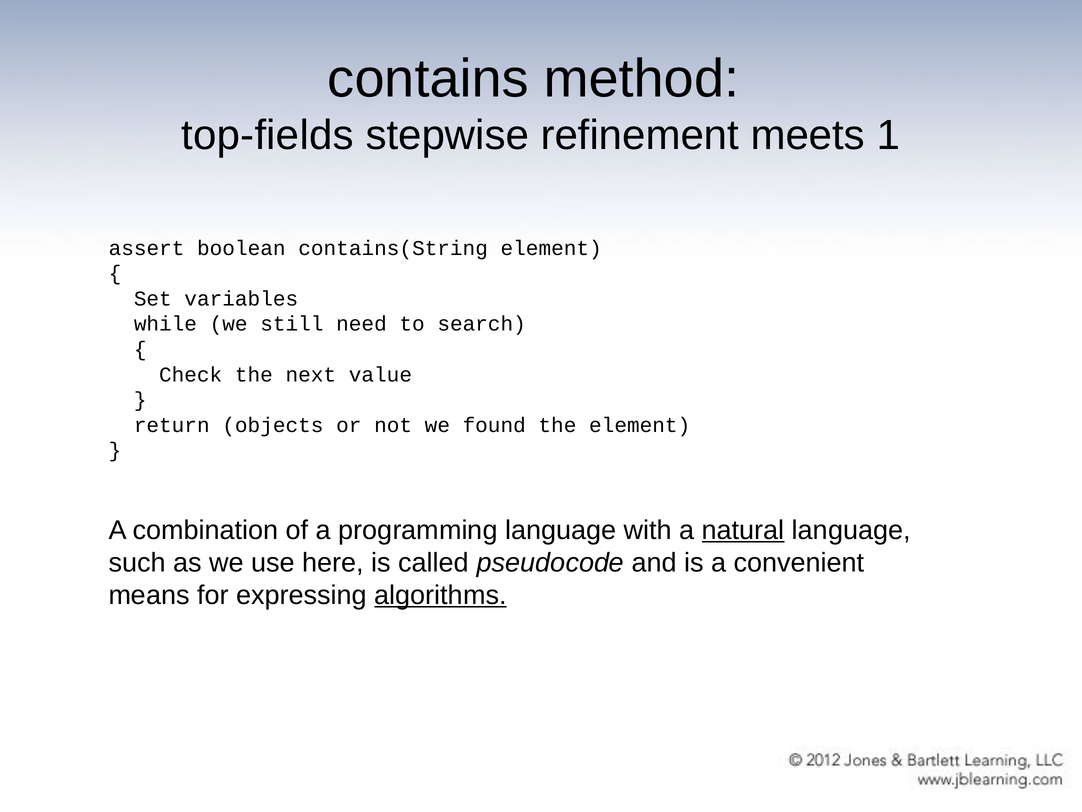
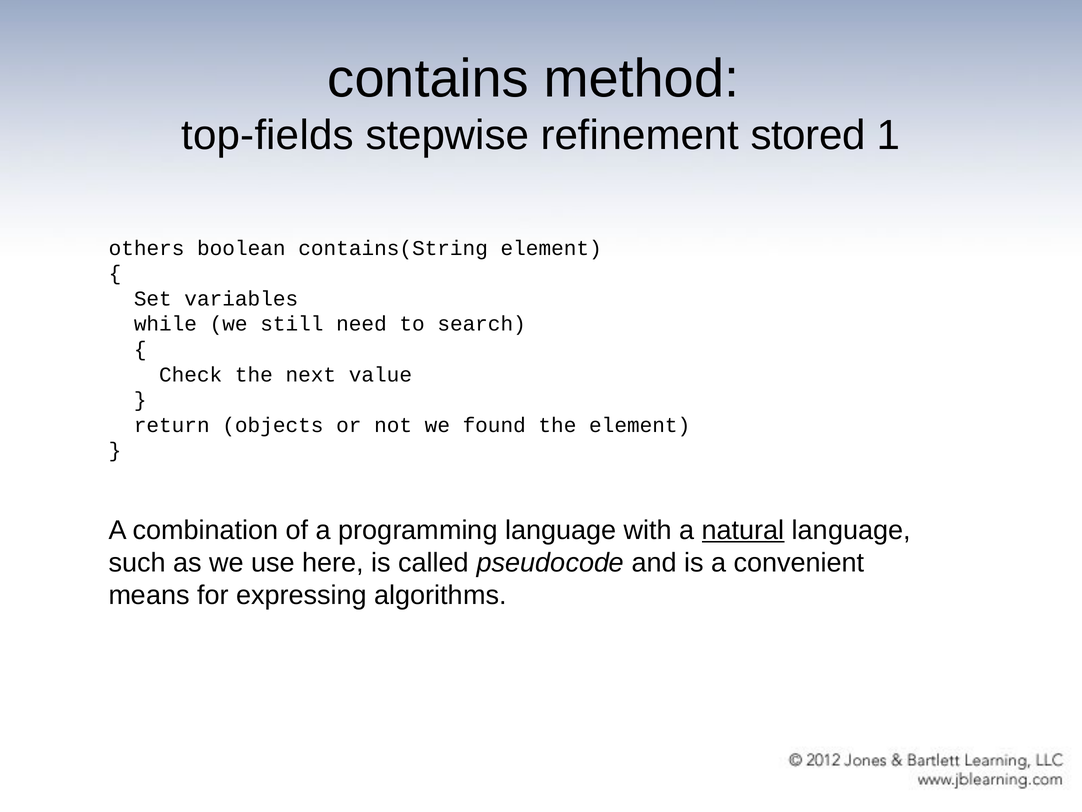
meets: meets -> stored (808, 136)
assert: assert -> others (147, 248)
algorithms underline: present -> none (440, 595)
